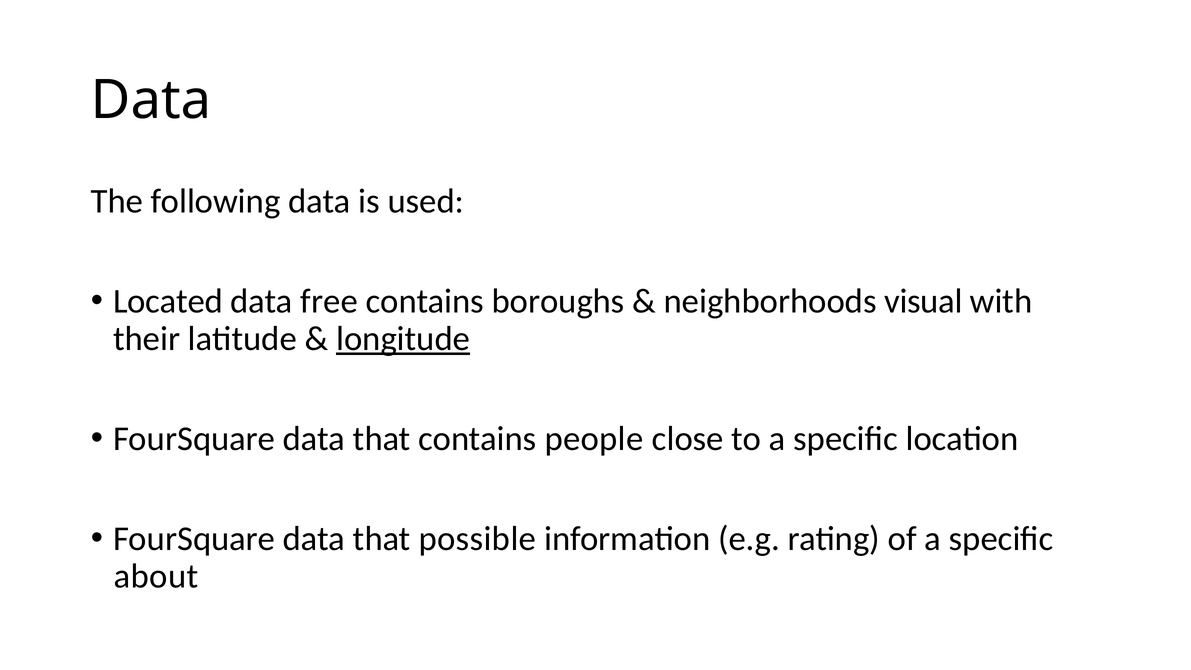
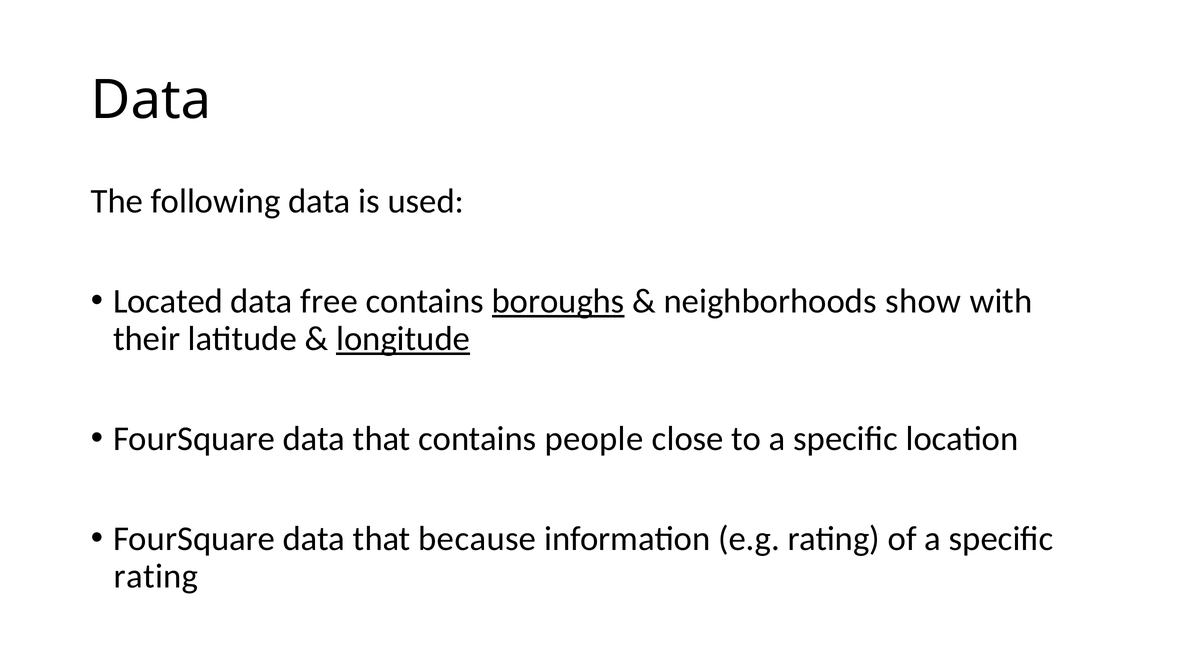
boroughs underline: none -> present (558, 301)
visual: visual -> show (923, 301)
possible: possible -> because (477, 539)
about: about -> rating (156, 576)
